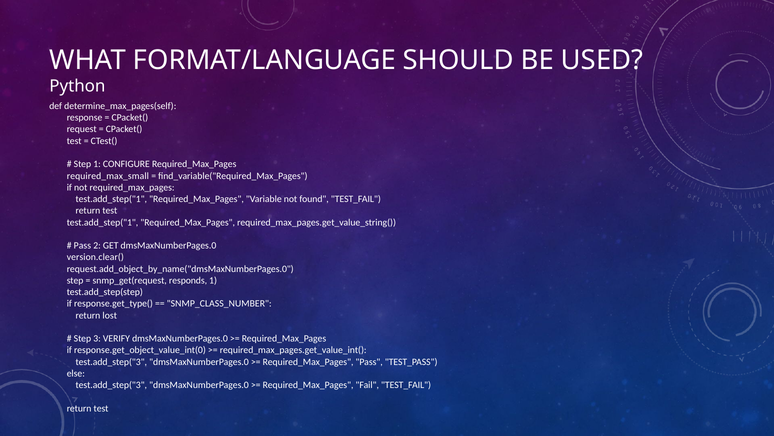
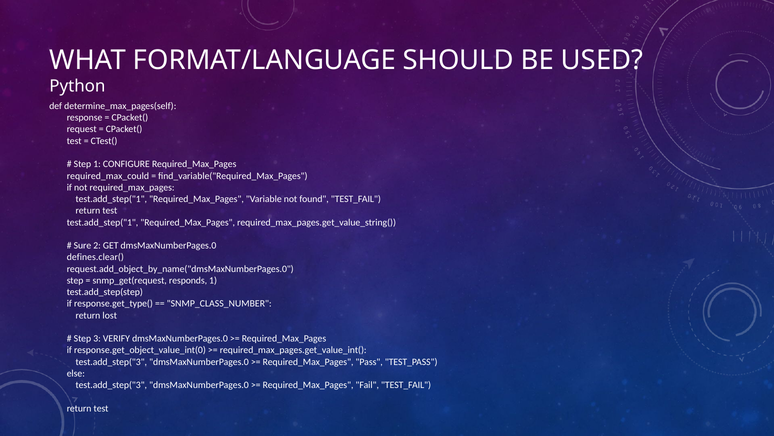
required_max_small: required_max_small -> required_max_could (108, 176)
Pass: Pass -> Sure (82, 245)
version.clear(: version.clear( -> defines.clear( (95, 257)
